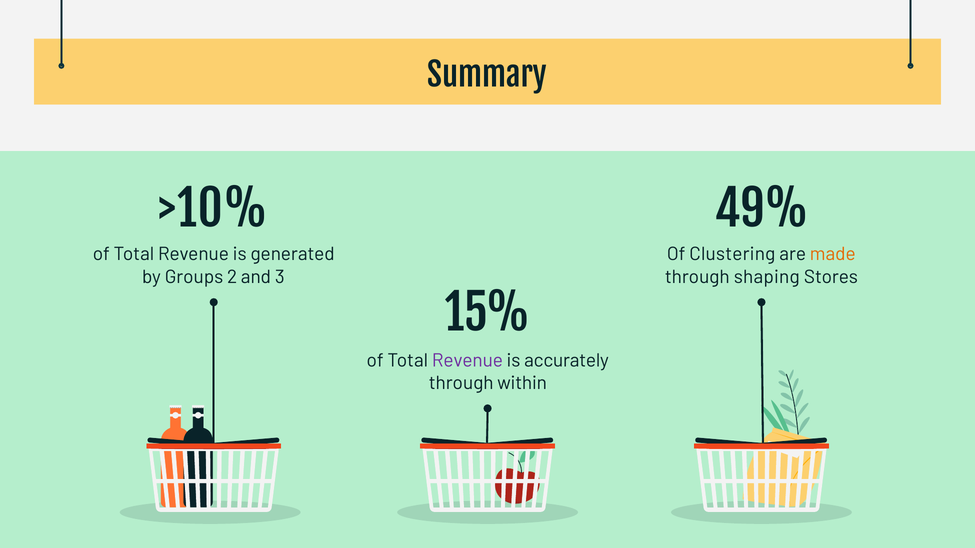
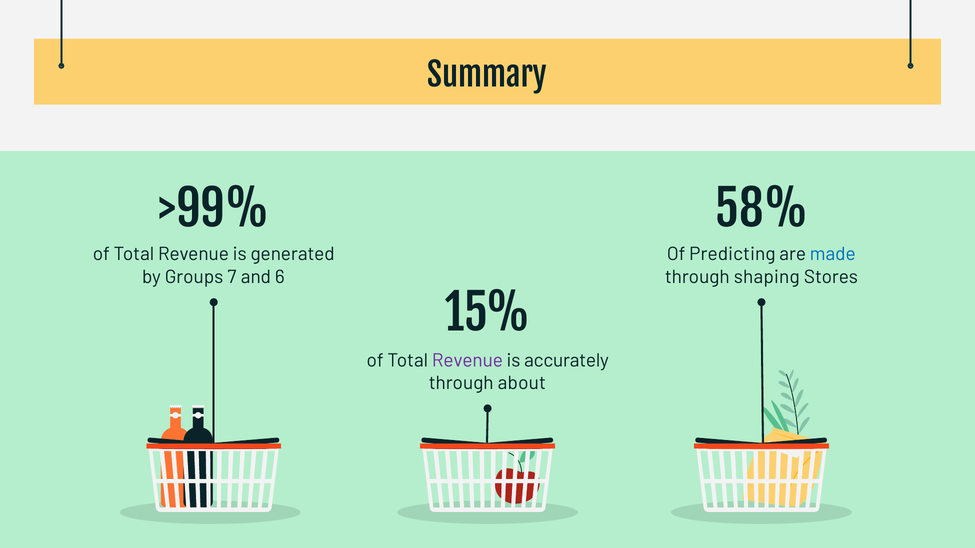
>10%: >10% -> >99% (214, 211)
49%: 49% -> 58% (762, 211)
Clustering: Clustering -> Predicting (732, 254)
made colour: orange -> blue (833, 254)
2: 2 -> 7 (232, 277)
3: 3 -> 6 (280, 277)
within: within -> about (522, 383)
